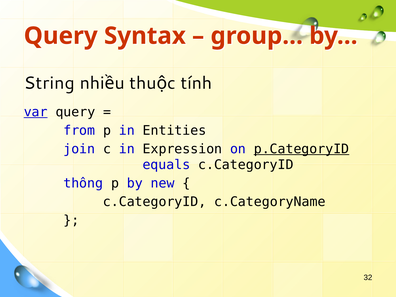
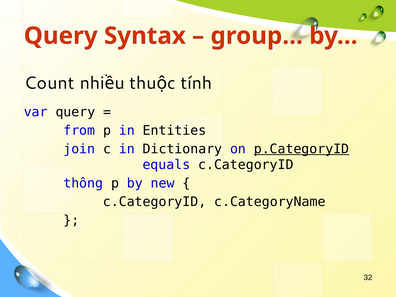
String: String -> Count (49, 83)
var underline: present -> none (36, 112)
Expression: Expression -> Dictionary (182, 149)
